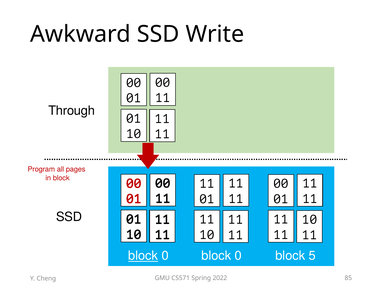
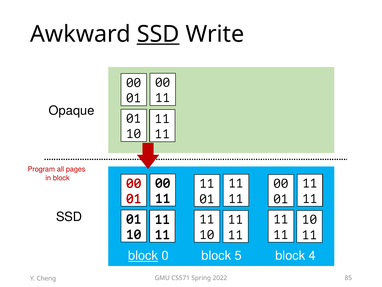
SSD underline: none -> present (158, 34)
Through: Through -> Opaque (72, 111)
0: 0 -> 5 (238, 255)
5: 5 -> 4 (312, 255)
